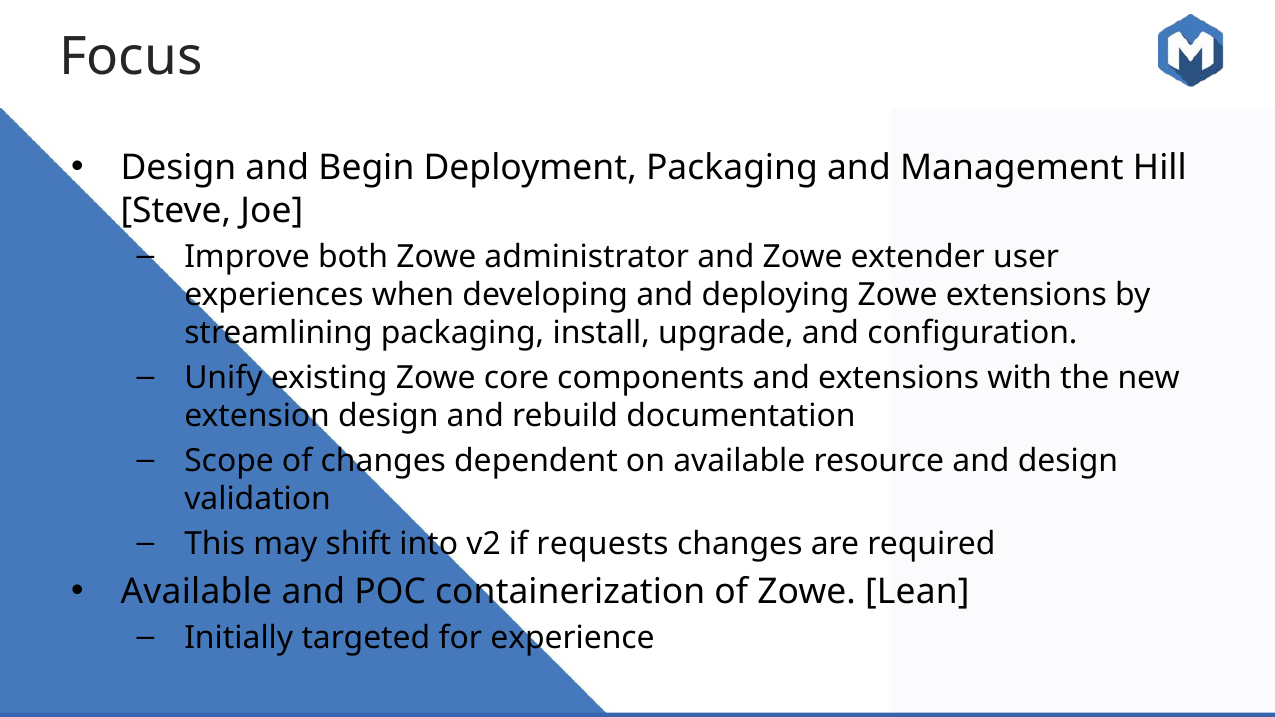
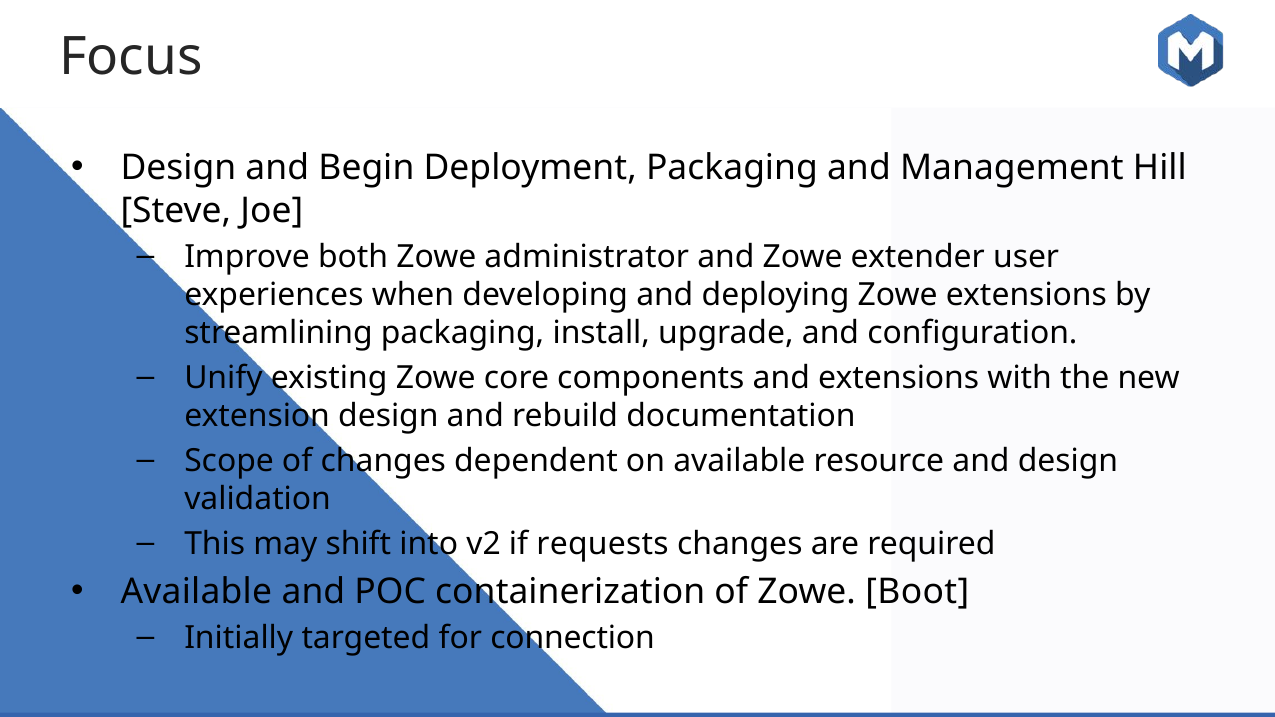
Lean: Lean -> Boot (917, 592)
experience: experience -> connection (573, 638)
